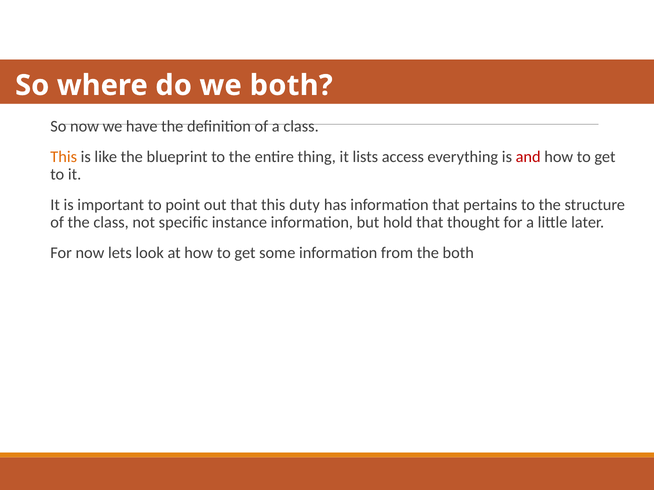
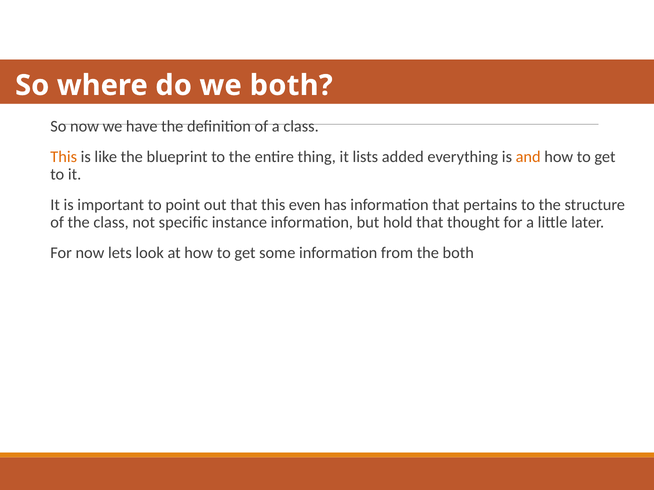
access: access -> added (403, 157)
and colour: red -> orange (528, 157)
duty: duty -> even (305, 205)
